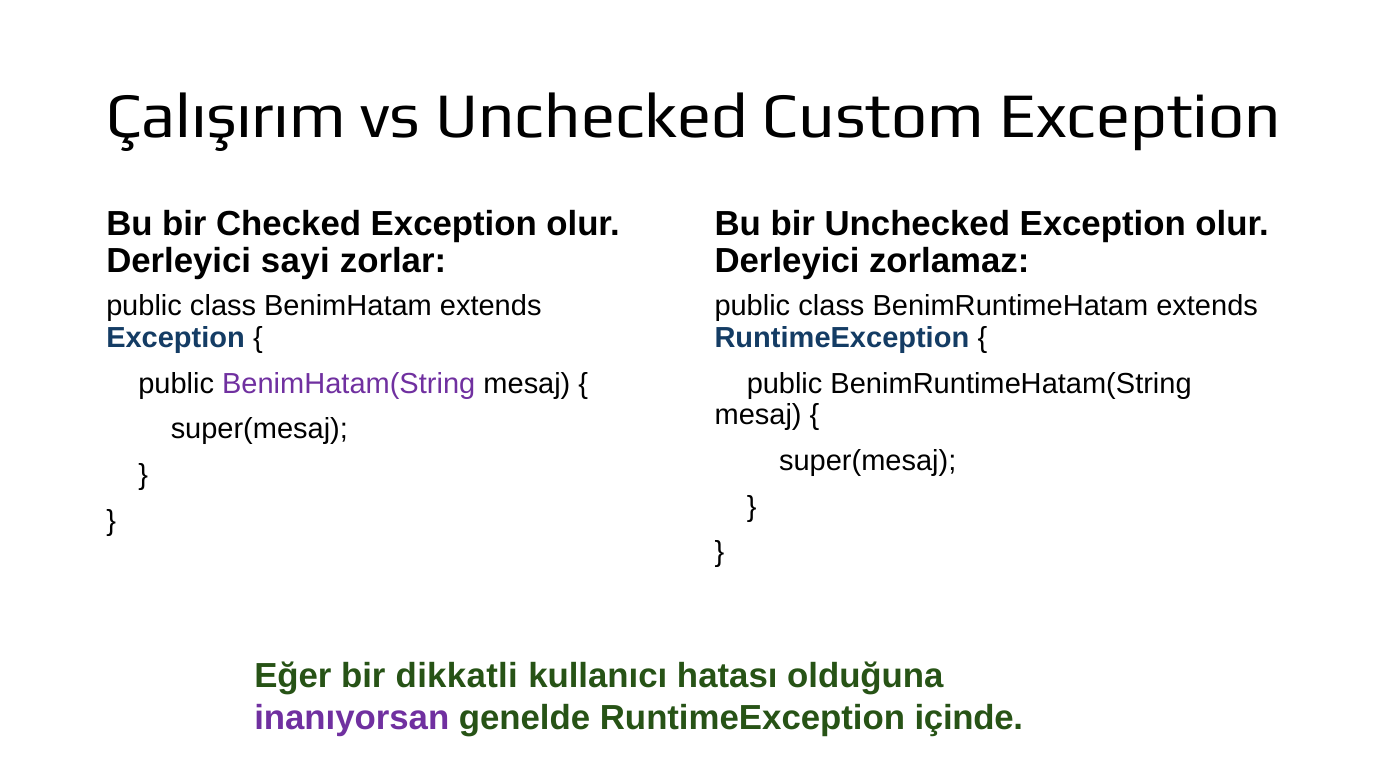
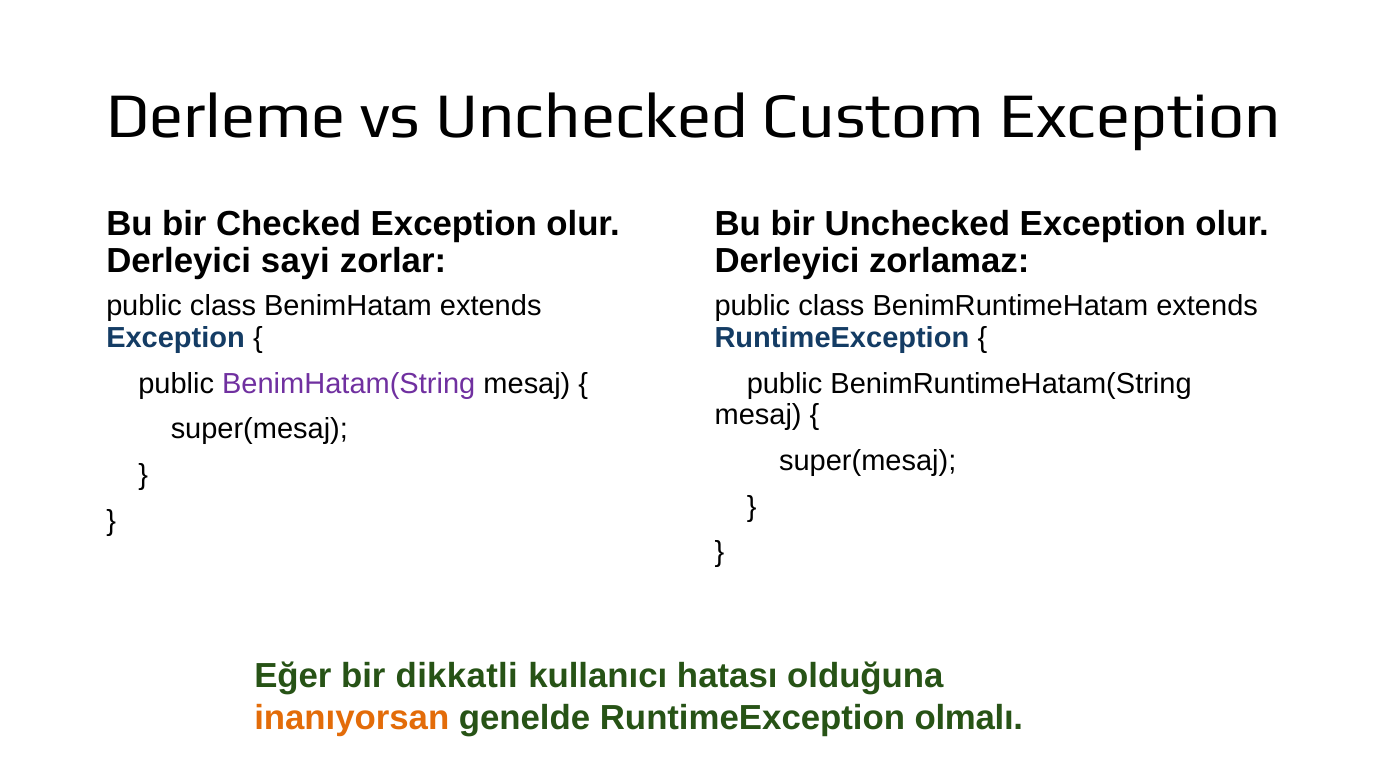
Çalışırım: Çalışırım -> Derleme (226, 117)
inanıyorsan colour: purple -> orange (352, 718)
içinde: içinde -> olmalı (969, 718)
